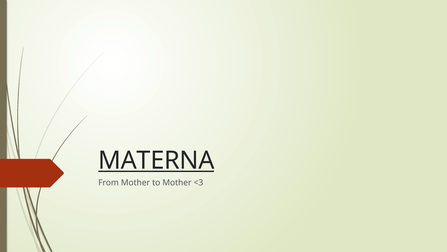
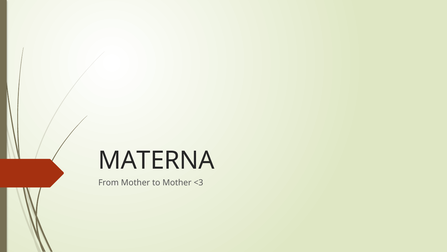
MATERNA underline: present -> none (156, 160)
